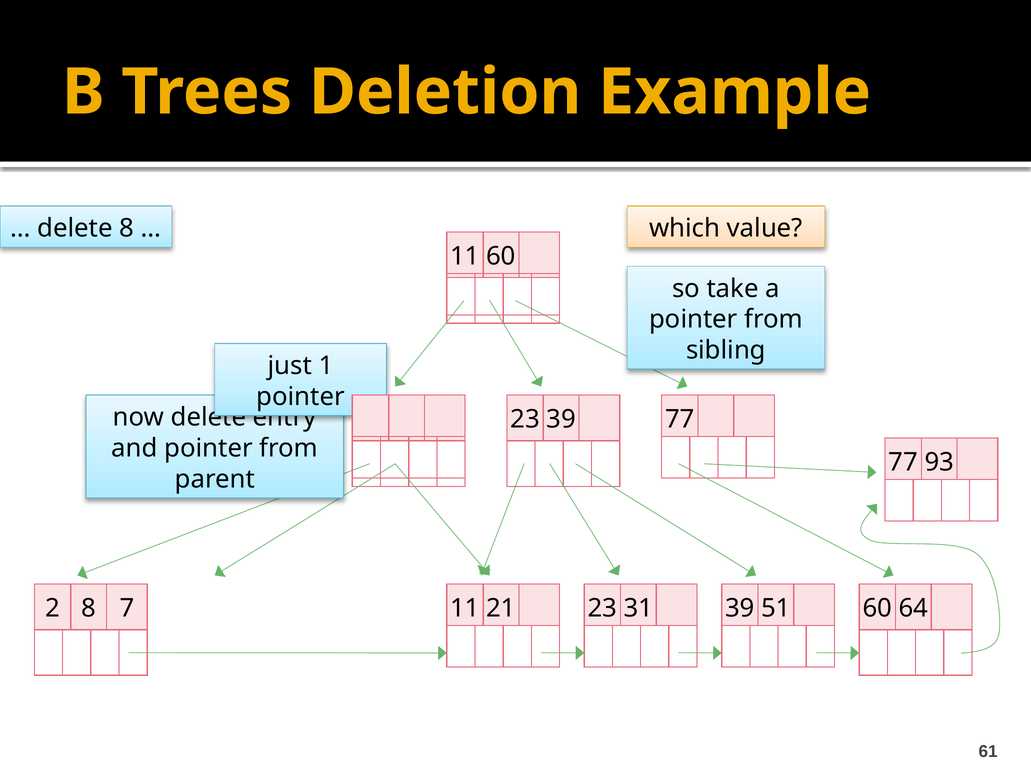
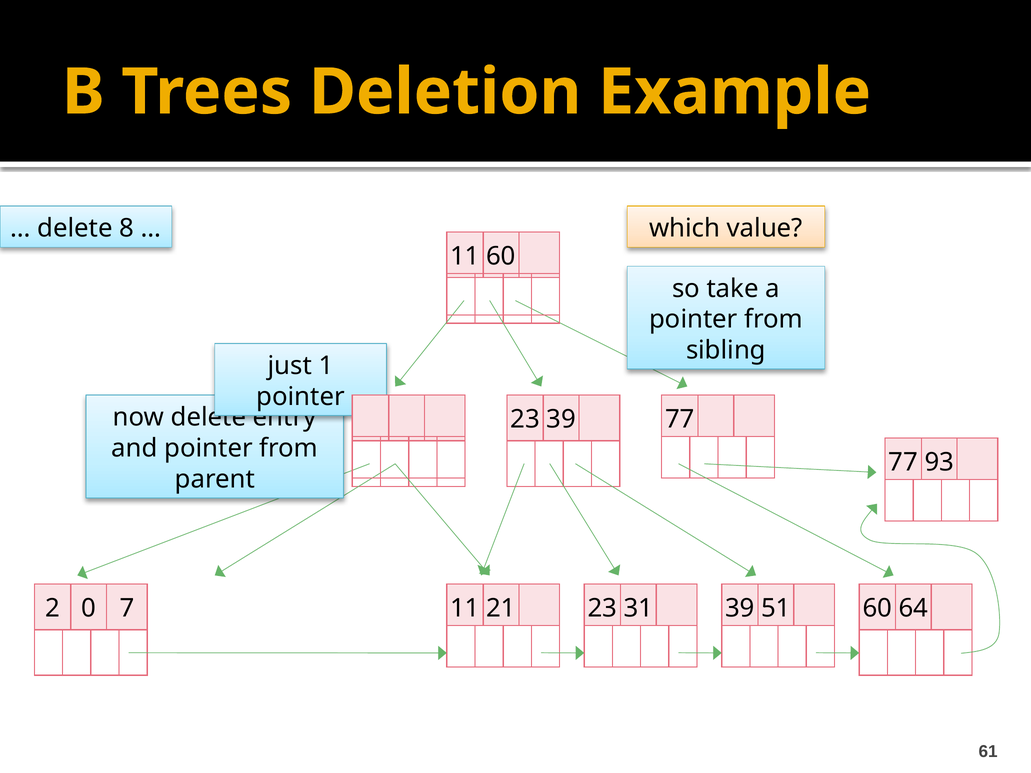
2 8: 8 -> 0 (89, 608)
